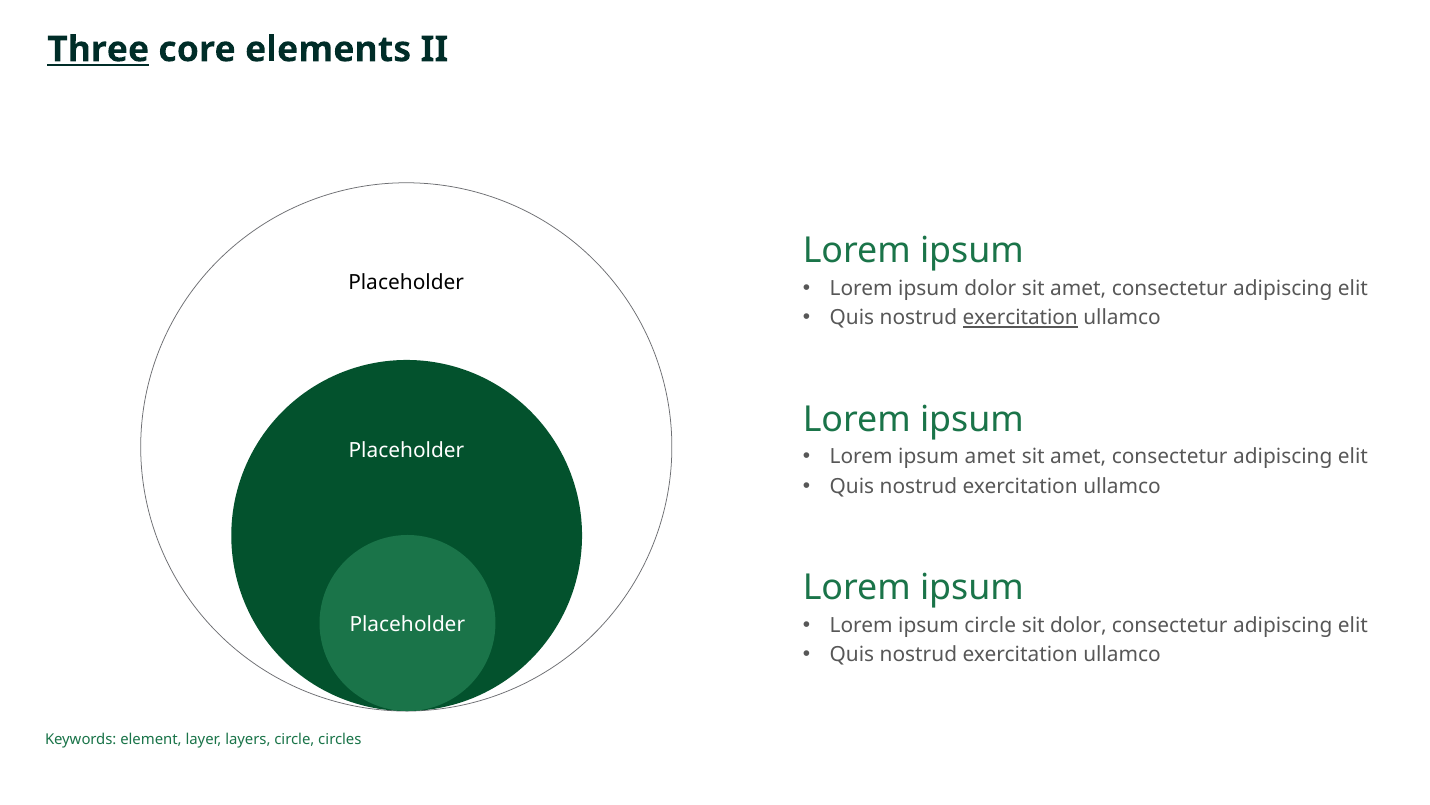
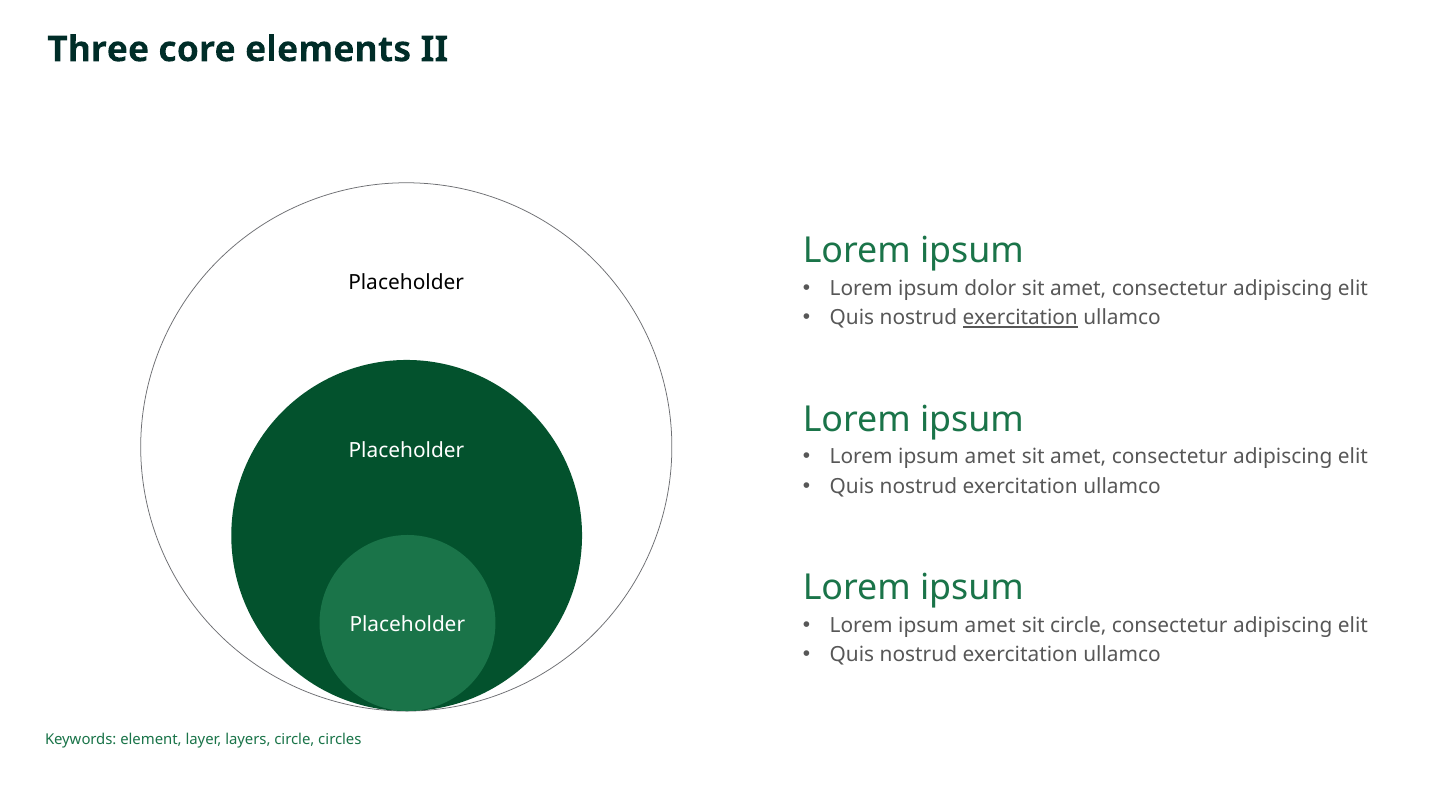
Three underline: present -> none (98, 49)
circle: circle -> amet (990, 625)
sit dolor: dolor -> circle (1078, 625)
